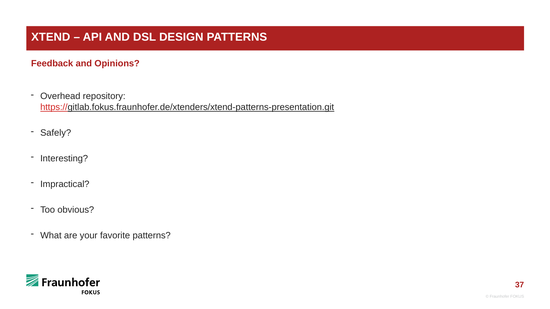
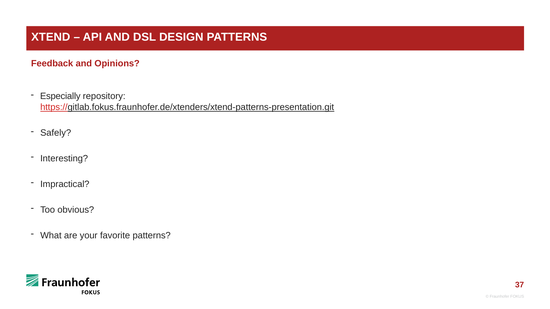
Overhead: Overhead -> Especially (60, 96)
